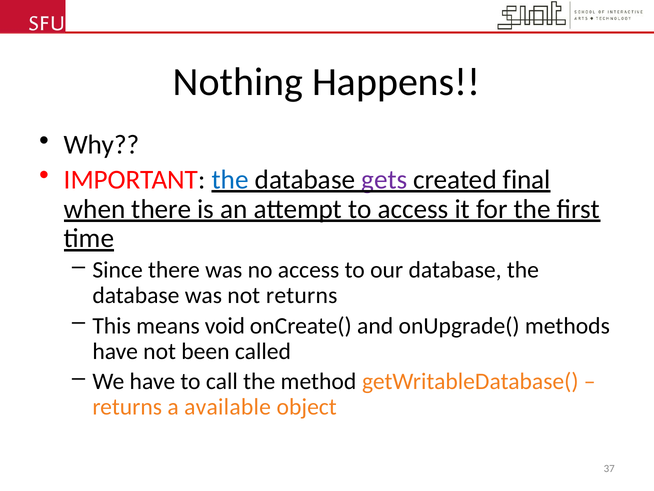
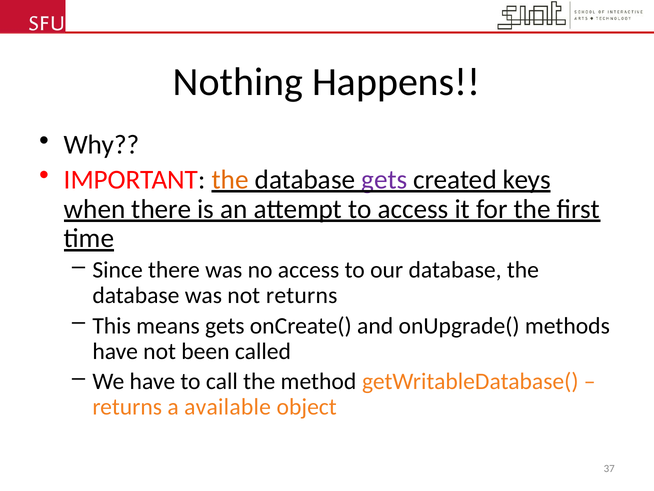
the colour: blue -> orange (230, 179)
final: final -> keys (527, 179)
means void: void -> gets (225, 325)
